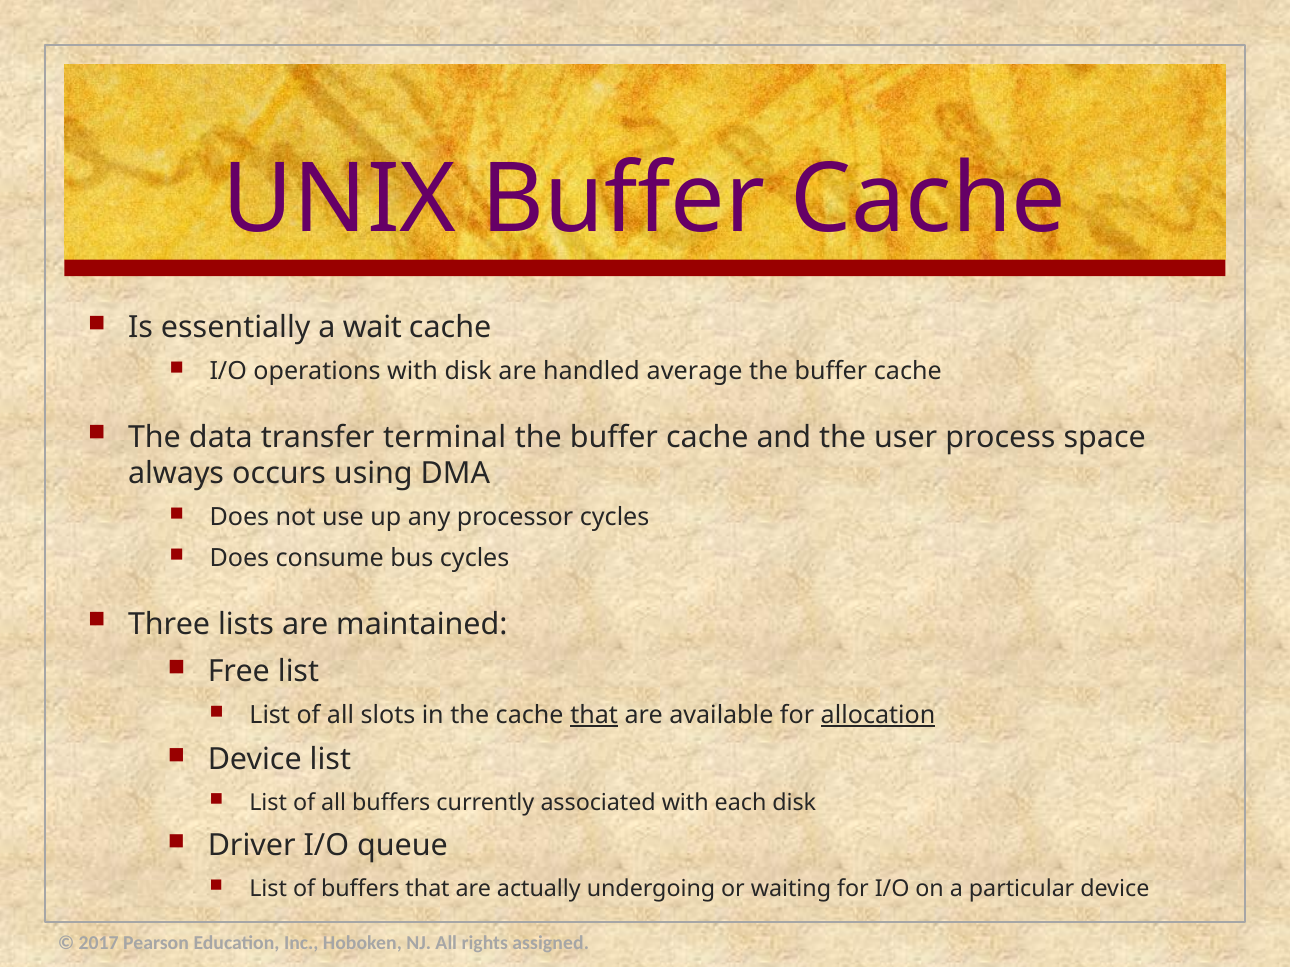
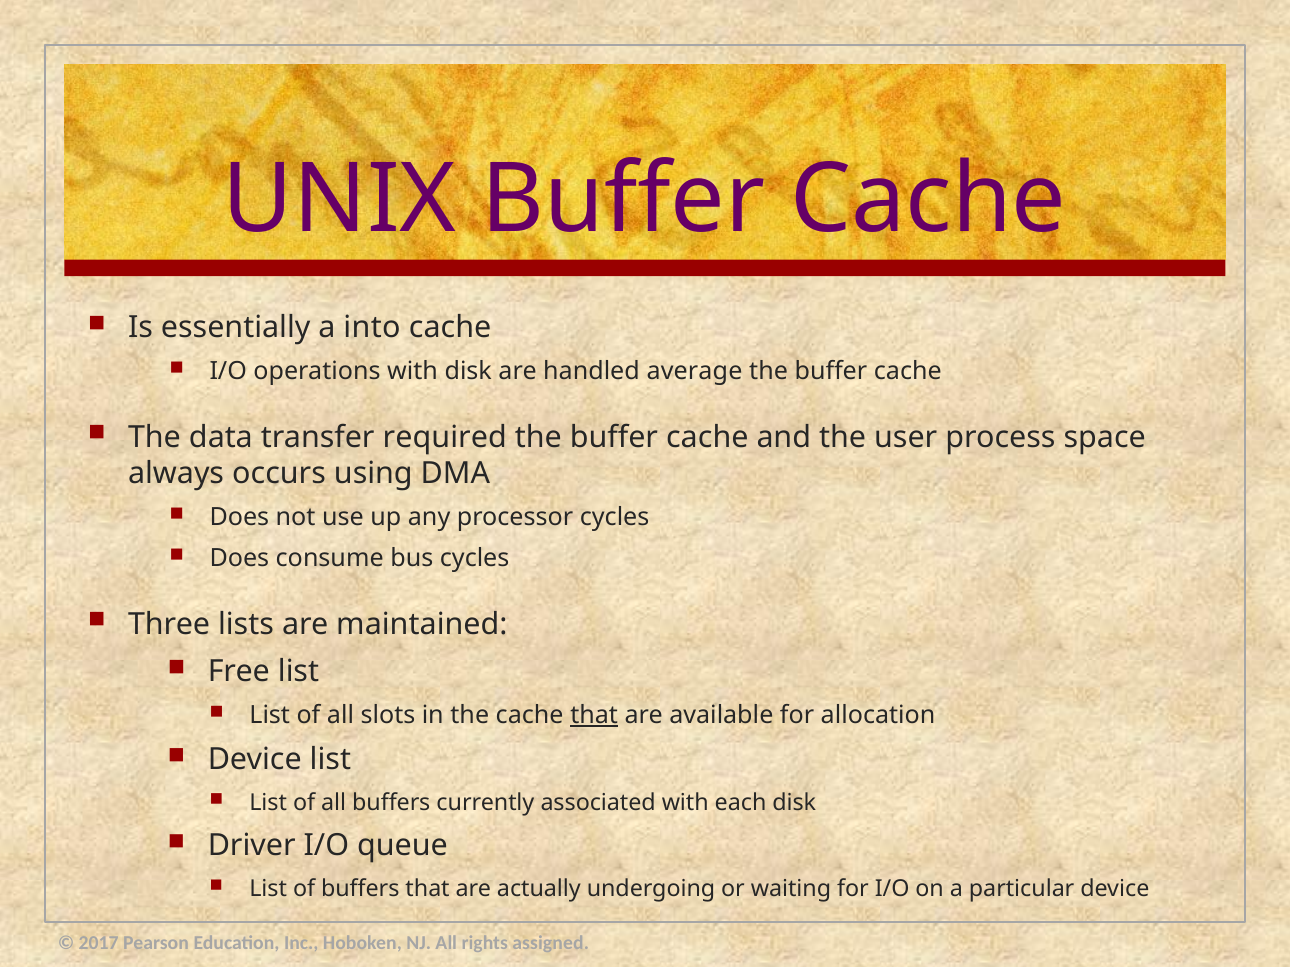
wait: wait -> into (372, 328)
terminal: terminal -> required (445, 438)
allocation underline: present -> none (878, 716)
